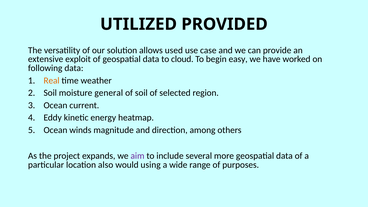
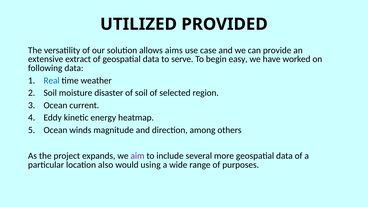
used: used -> aims (174, 50)
exploit: exploit -> extract (78, 59)
cloud: cloud -> serve (182, 59)
Real colour: orange -> blue (52, 81)
general: general -> disaster (109, 93)
